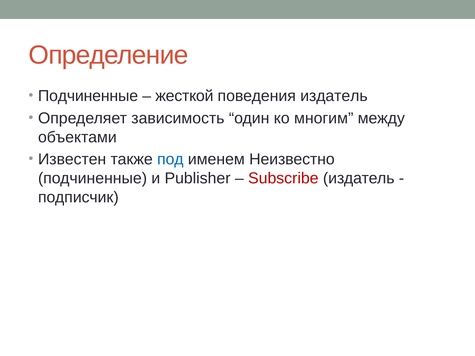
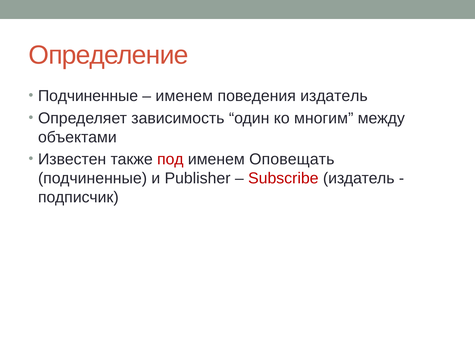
жесткой: жесткой -> именем (184, 96)
под colour: blue -> red (170, 159)
Неизвестно: Неизвестно -> Оповещать (292, 159)
